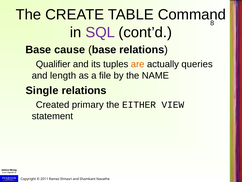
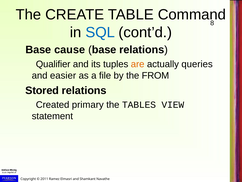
SQL colour: purple -> blue (100, 32)
length: length -> easier (63, 75)
NAME: NAME -> FROM (155, 75)
Single: Single -> Stored (42, 90)
EITHER: EITHER -> TABLES (139, 105)
